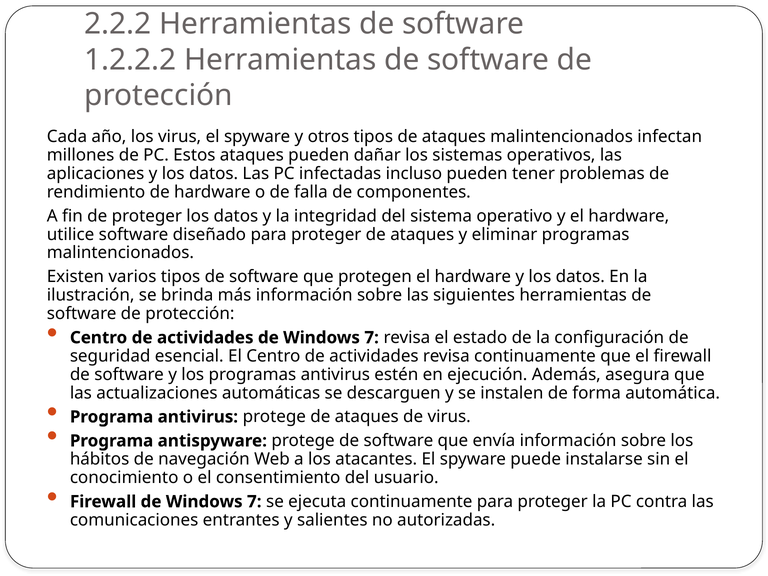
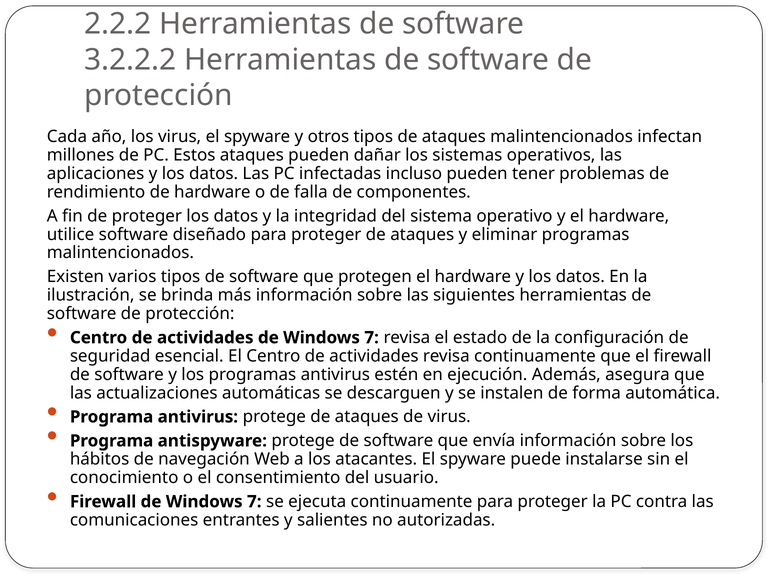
1.2.2.2: 1.2.2.2 -> 3.2.2.2 (130, 60)
